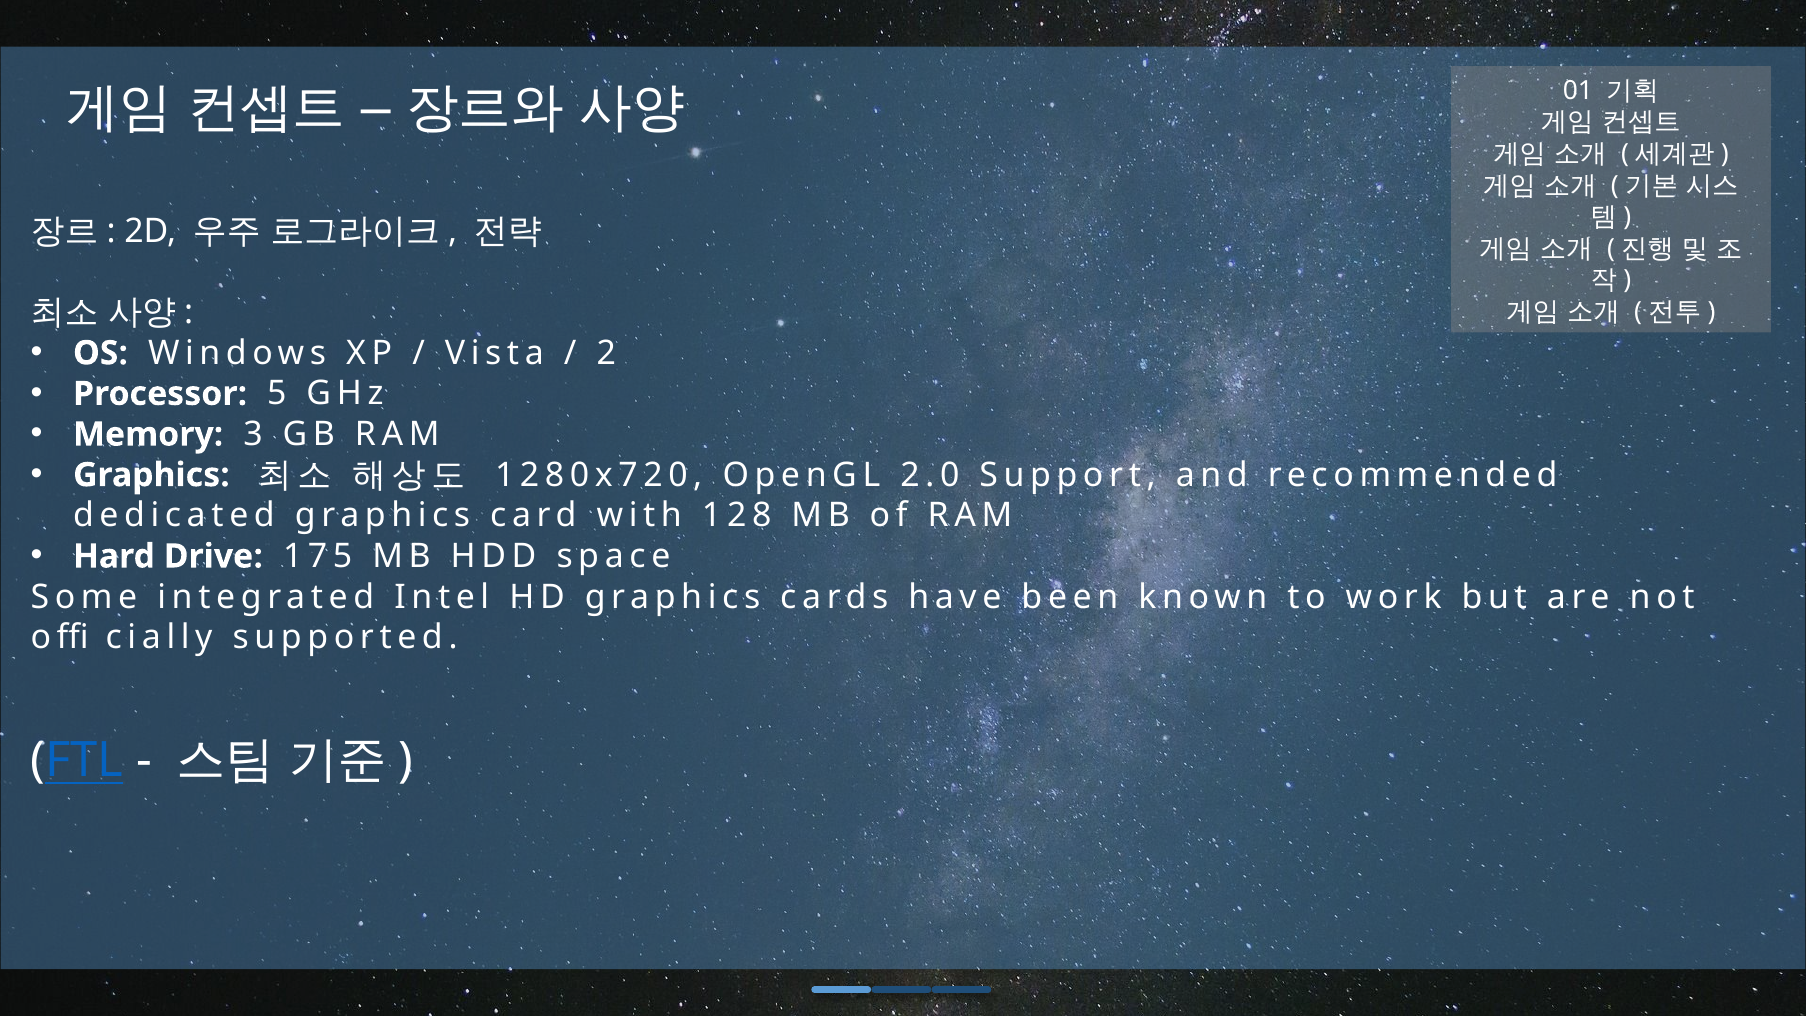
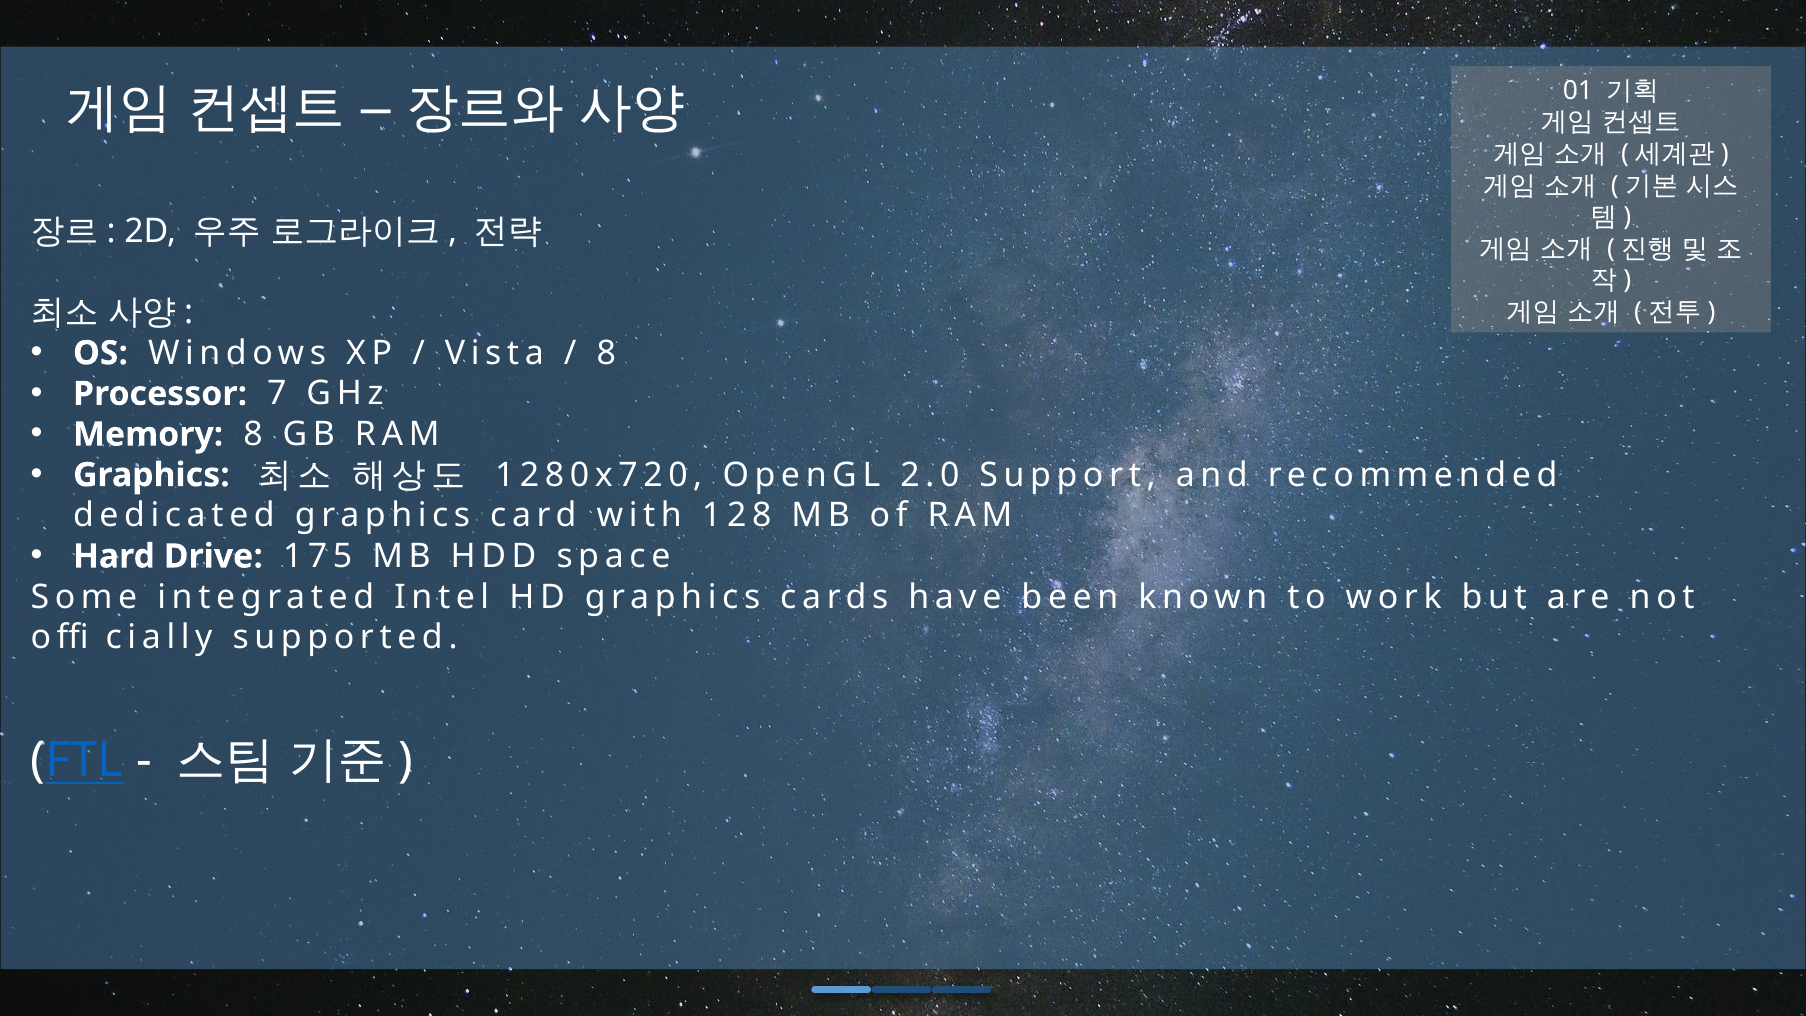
2: 2 -> 8 (606, 353)
5: 5 -> 7 (277, 394)
Memory 3: 3 -> 8 (253, 434)
